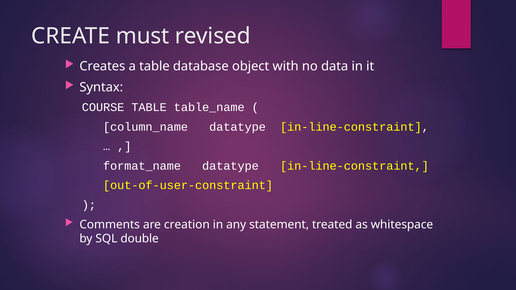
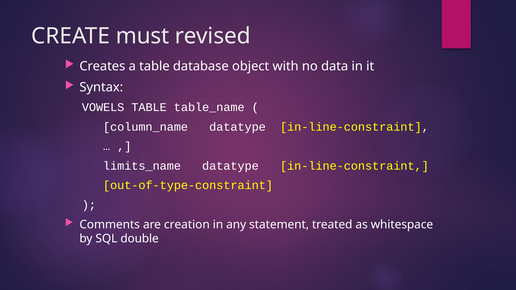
COURSE: COURSE -> VOWELS (103, 107)
format_name: format_name -> limits_name (142, 166)
out-of-user-constraint: out-of-user-constraint -> out-of-type-constraint (188, 186)
